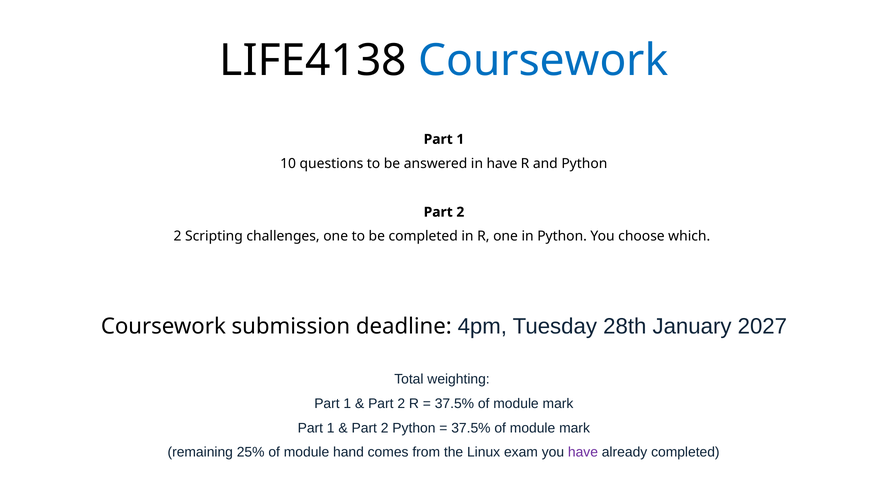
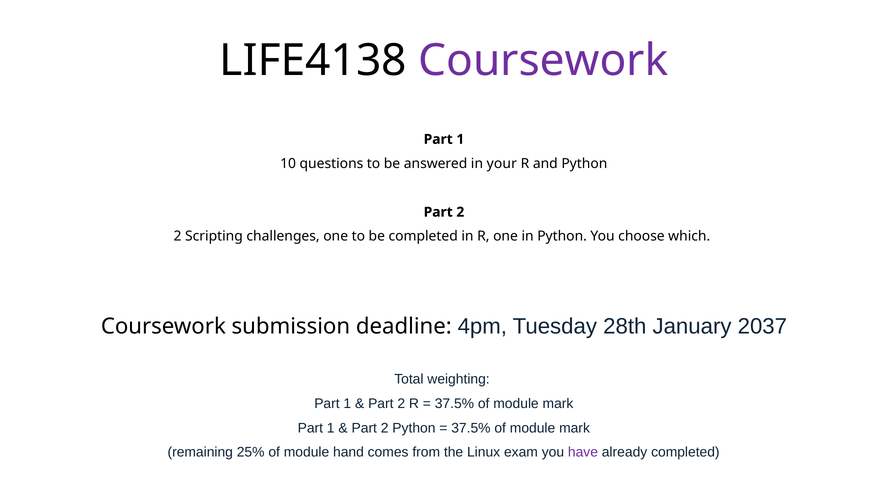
Coursework colour: blue -> purple (543, 60)
in have: have -> your (502, 163)
2027: 2027 -> 2037 (762, 326)
